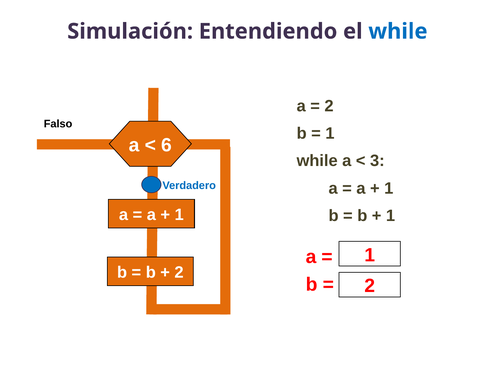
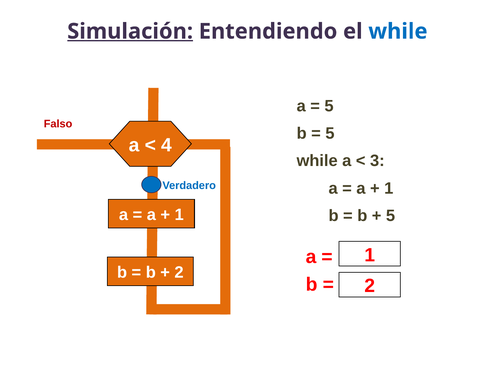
Simulación underline: none -> present (130, 31)
2: 2 -> 5 (329, 106)
Falso colour: black -> red (58, 124)
1: 1 -> 5 (330, 133)
6: 6 -> 4 (167, 145)
1: 1 -> 5 (391, 216)
